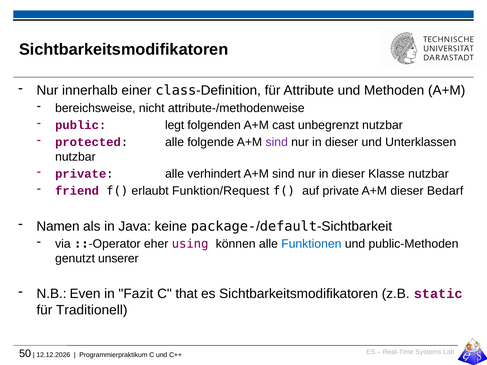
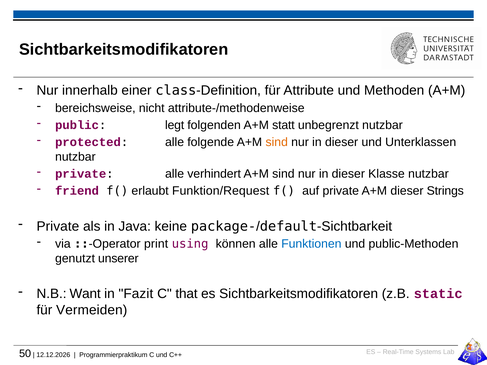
cast: cast -> statt (283, 125)
sind colour: purple -> orange (277, 142)
Bedarf: Bedarf -> Strings (445, 191)
Namen: Namen -> Private (58, 226)
eher: eher -> print (156, 244)
Even: Even -> Want (85, 294)
Traditionell: Traditionell -> Vermeiden (92, 310)
